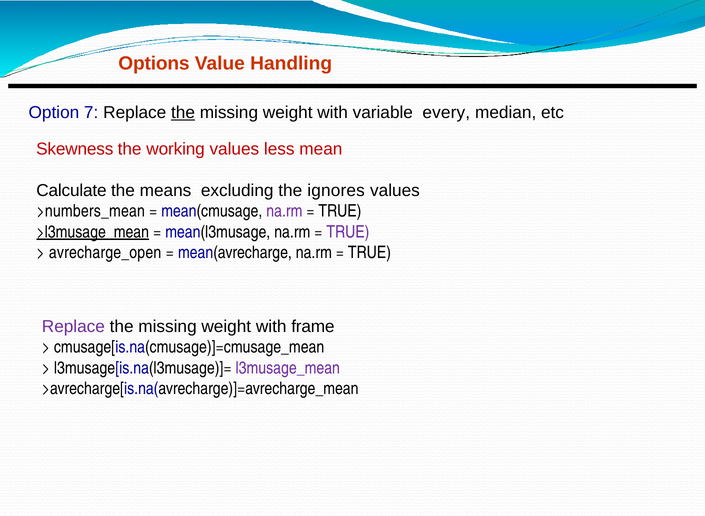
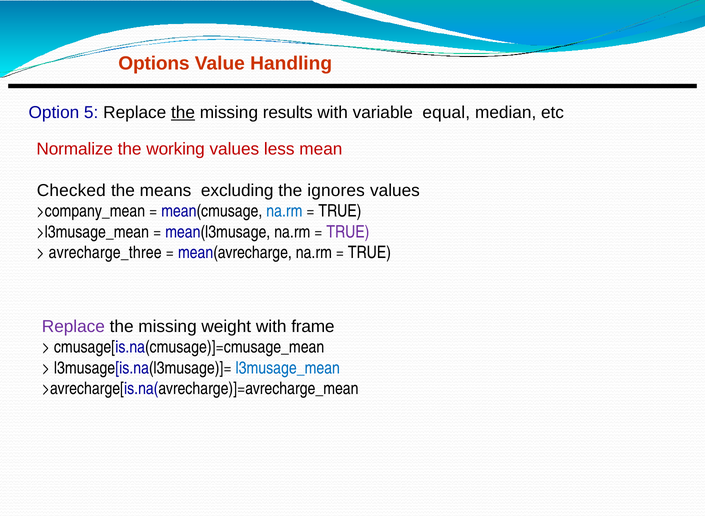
7: 7 -> 5 (91, 113)
weight: weight -> results (288, 113)
every: every -> equal (446, 113)
Skewness: Skewness -> Normalize (75, 149)
Calculate: Calculate -> Checked (71, 191)
>numbers_mean: >numbers_mean -> >company_mean (91, 211)
na.rm colour: purple -> blue (284, 211)
>l3musage_mean underline: present -> none (93, 232)
avrecharge_open: avrecharge_open -> avrecharge_three (105, 253)
l3musage_mean colour: purple -> blue (288, 368)
